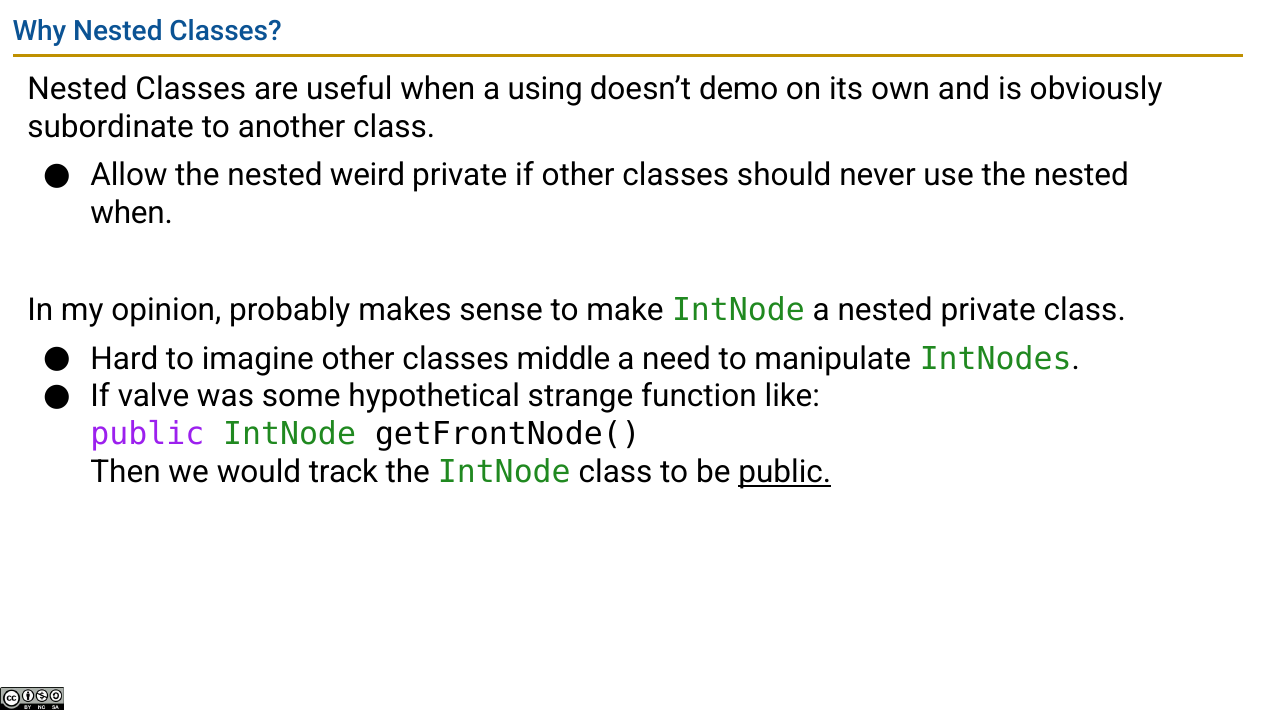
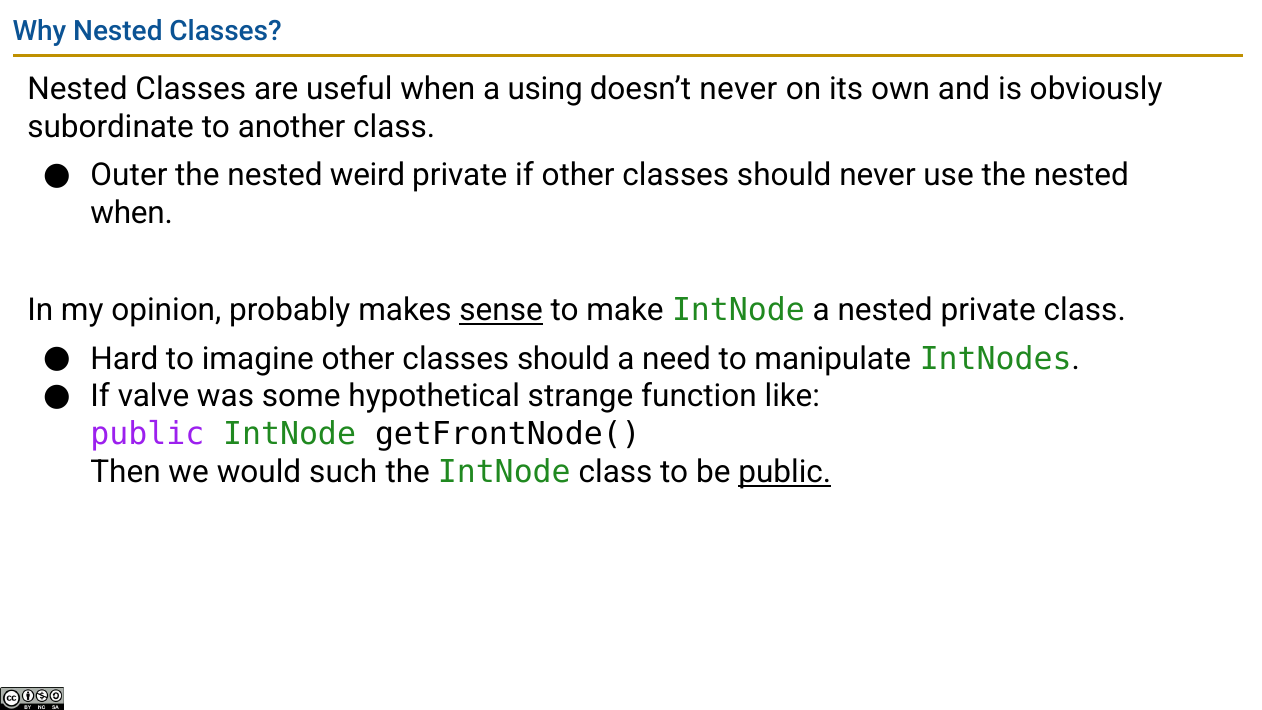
doesn’t demo: demo -> never (738, 89)
Allow: Allow -> Outer (129, 176)
sense underline: none -> present (501, 310)
imagine other classes middle: middle -> should (563, 359)
track: track -> such (343, 472)
